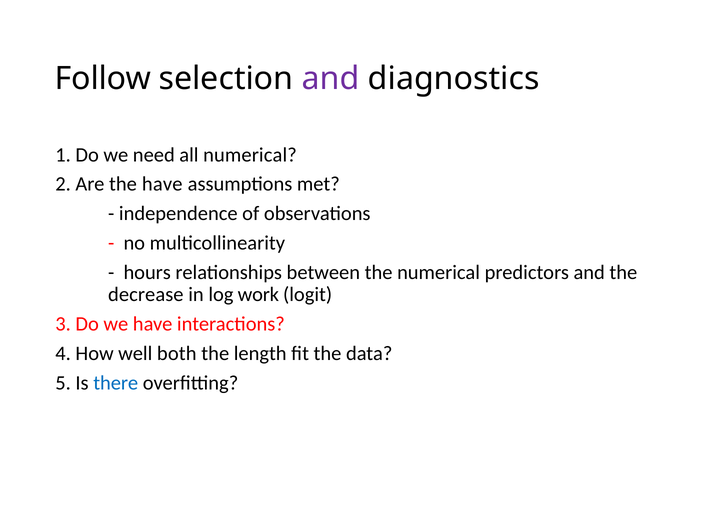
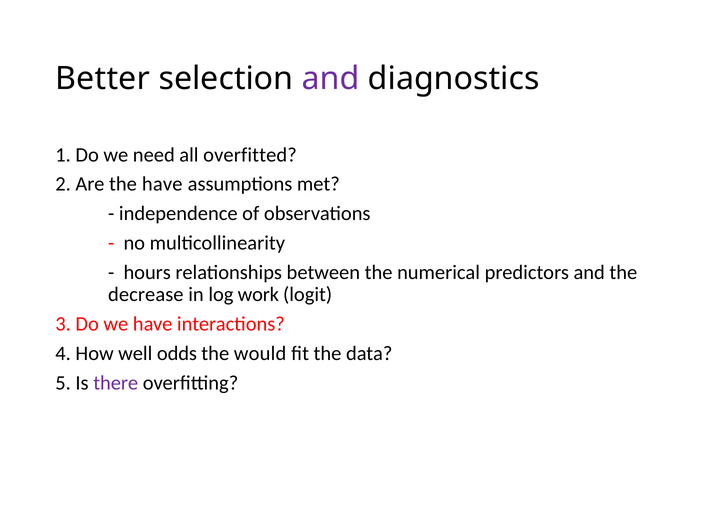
Follow: Follow -> Better (103, 79)
all numerical: numerical -> overfitted (250, 155)
both: both -> odds (177, 354)
length: length -> would (260, 354)
there colour: blue -> purple (116, 383)
